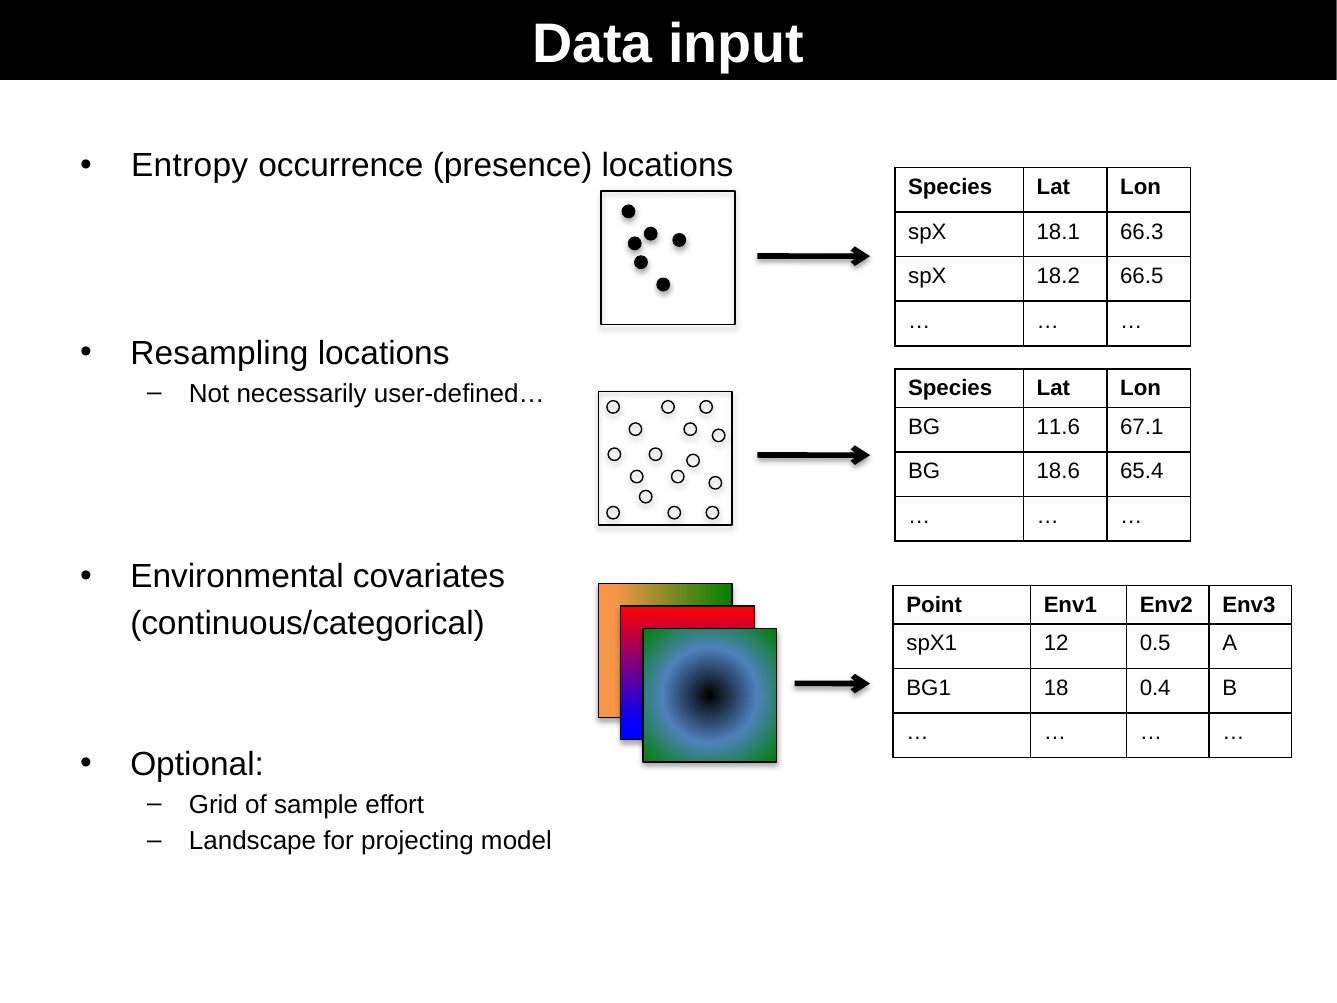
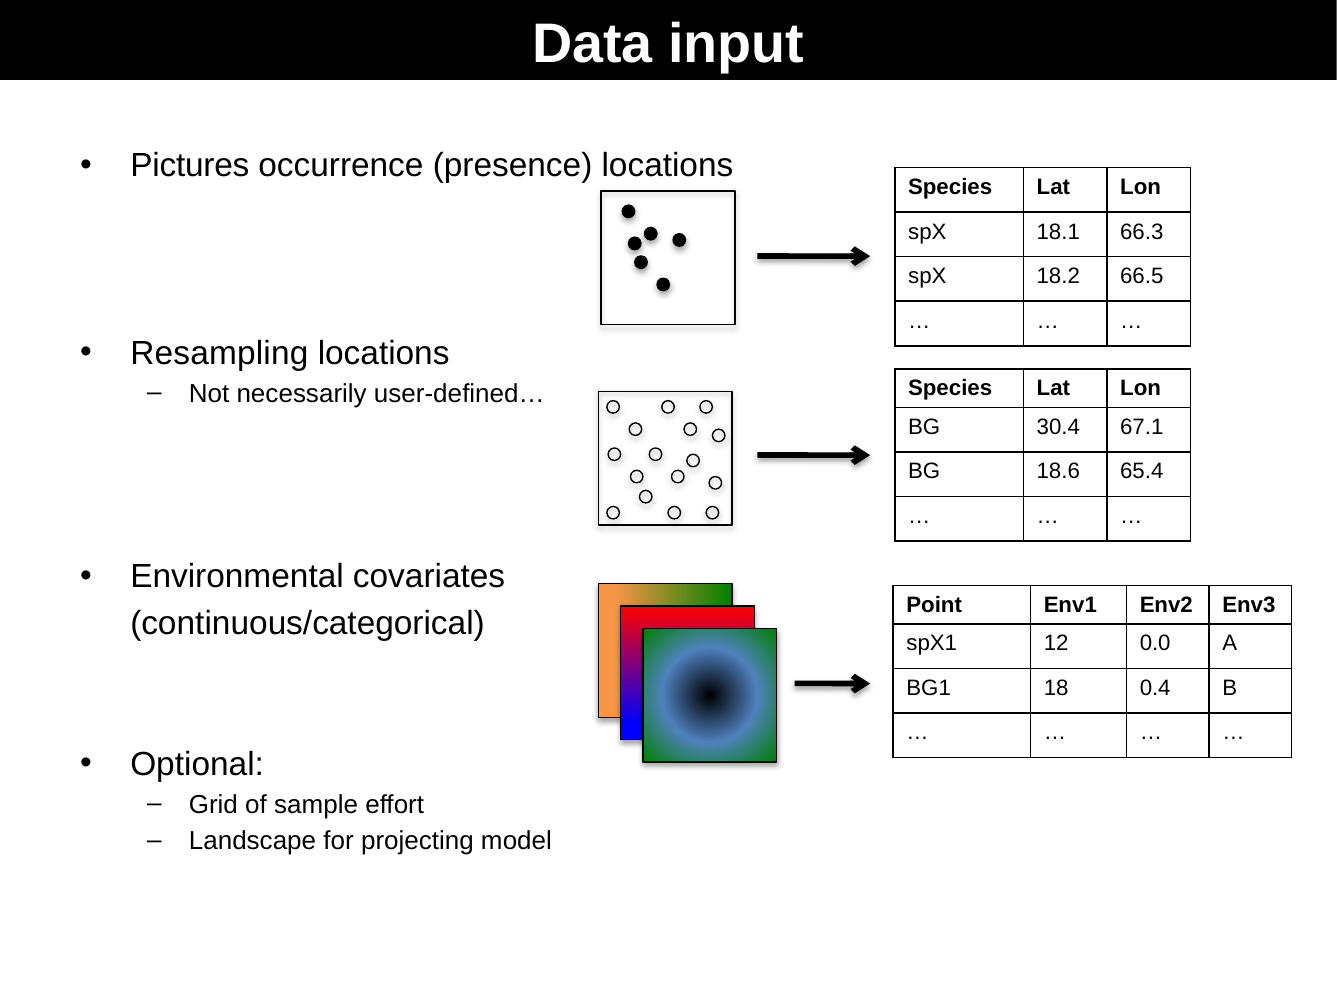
Entropy: Entropy -> Pictures (190, 166)
11.6: 11.6 -> 30.4 (1058, 427)
0.5: 0.5 -> 0.0 (1155, 643)
